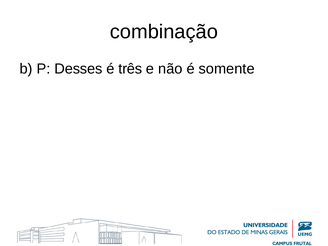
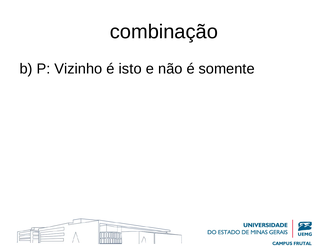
Desses: Desses -> Vizinho (78, 69)
três: três -> isto (130, 69)
